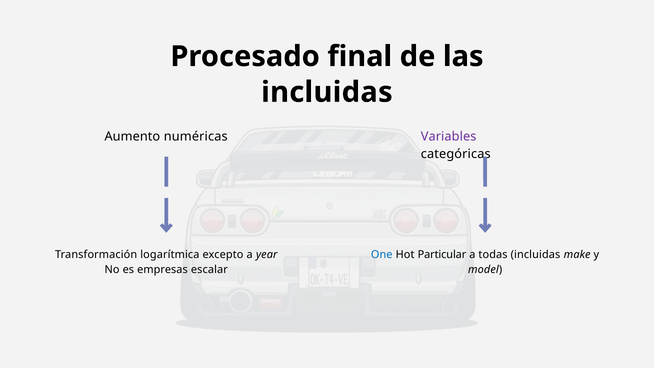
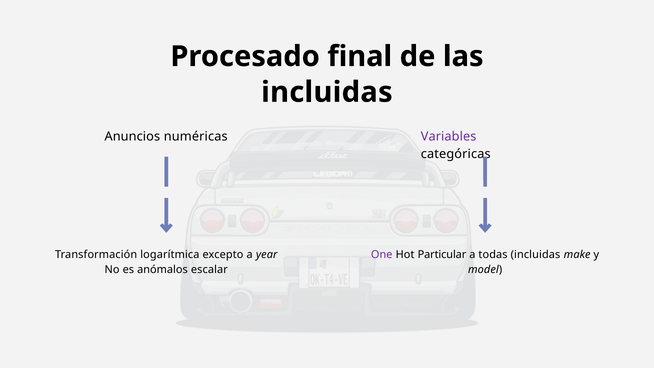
Aumento: Aumento -> Anuncios (132, 136)
One colour: blue -> purple (382, 255)
empresas: empresas -> anómalos (162, 270)
